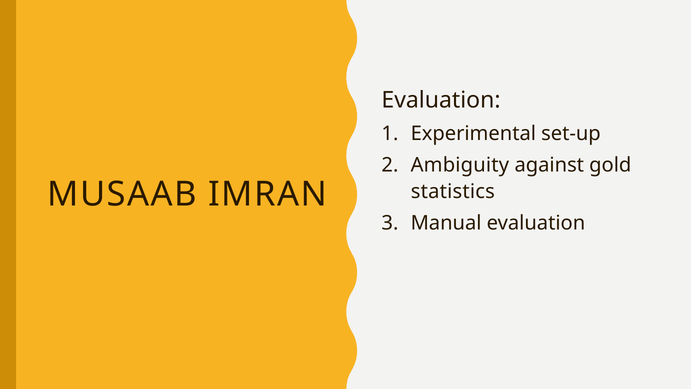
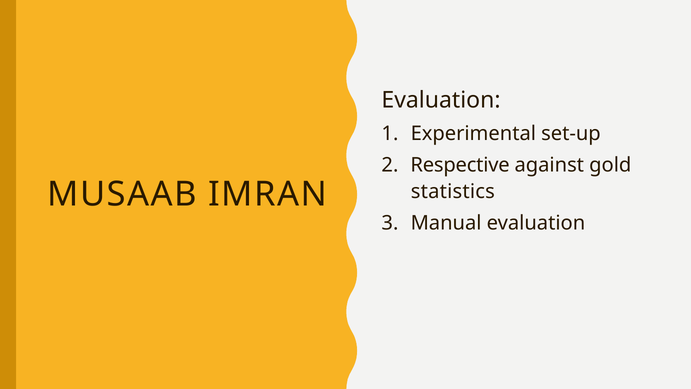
Ambiguity: Ambiguity -> Respective (460, 165)
